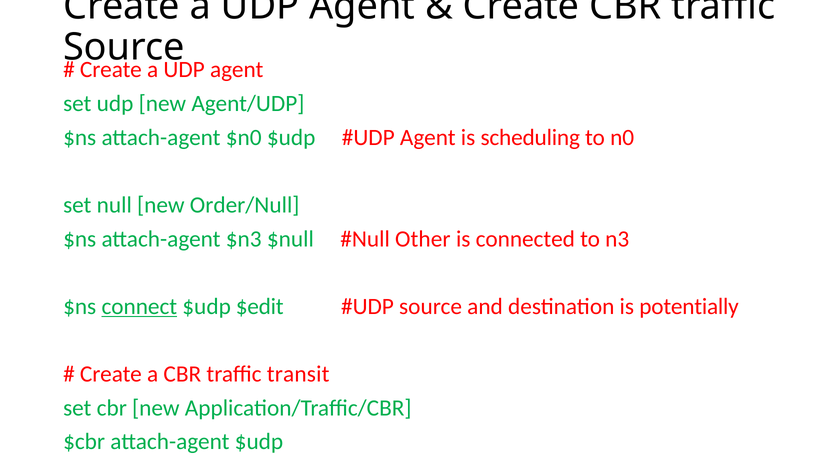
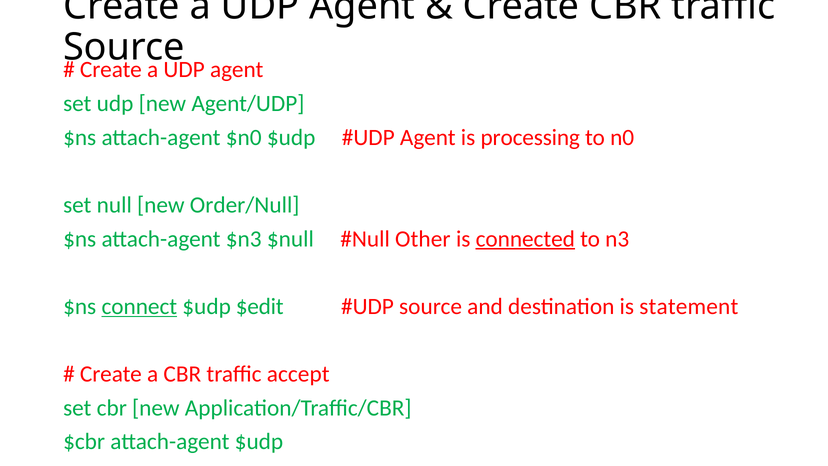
scheduling: scheduling -> processing (530, 137)
connected underline: none -> present (525, 239)
potentially: potentially -> statement (689, 306)
transit: transit -> accept (298, 374)
